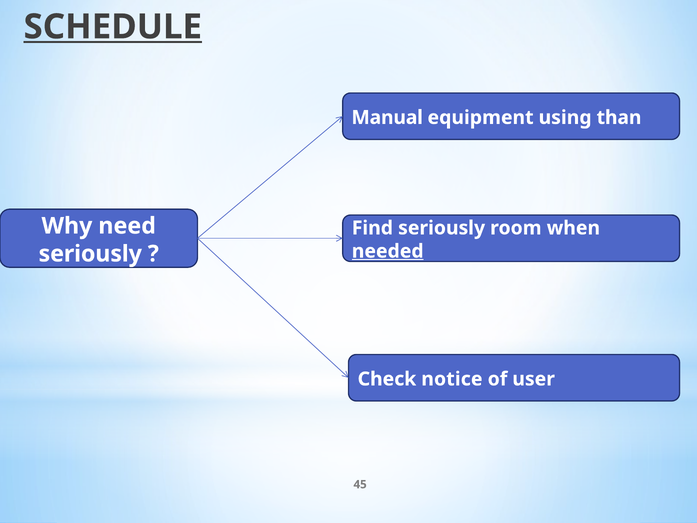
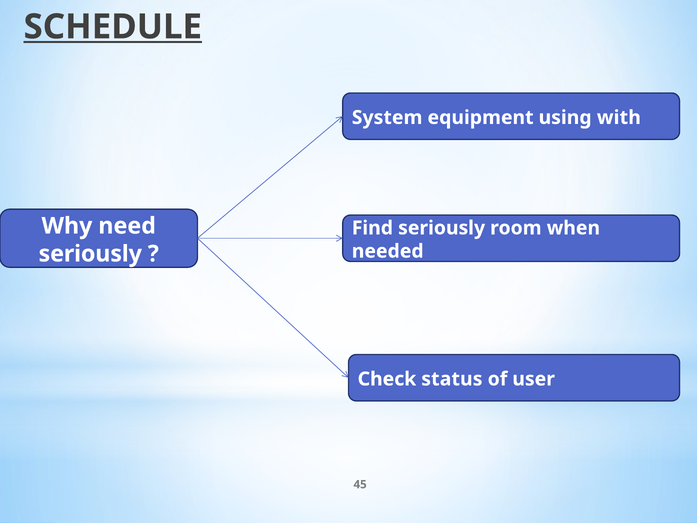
Manual: Manual -> System (387, 118)
than: than -> with (619, 118)
needed underline: present -> none (388, 251)
notice: notice -> status (452, 379)
